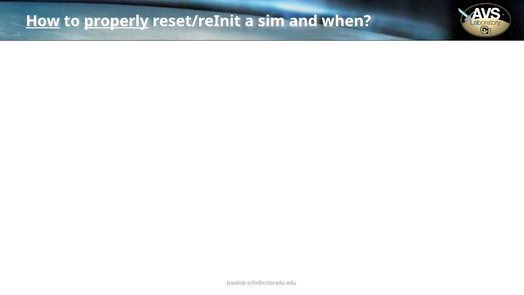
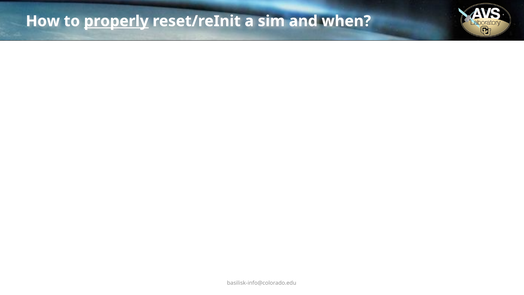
How underline: present -> none (43, 21)
